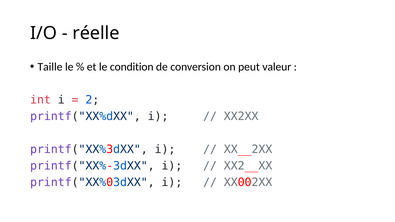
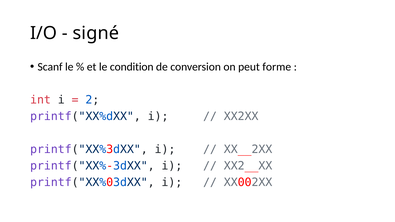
réelle: réelle -> signé (96, 33)
Taille: Taille -> Scanf (50, 67)
valeur: valeur -> forme (277, 67)
